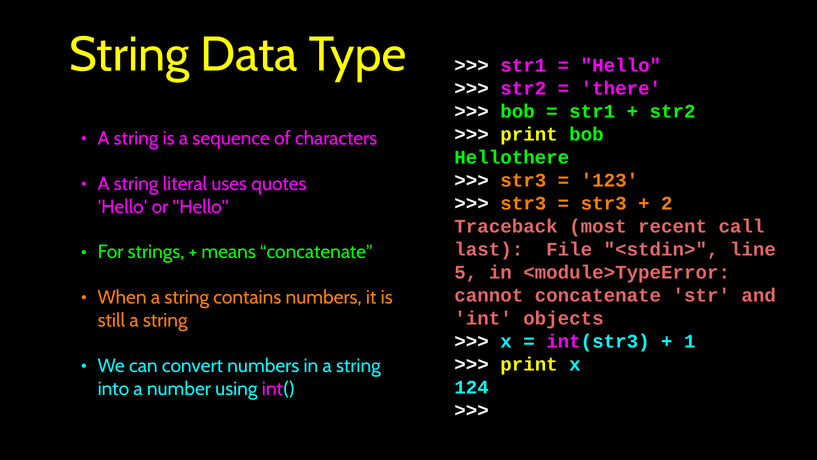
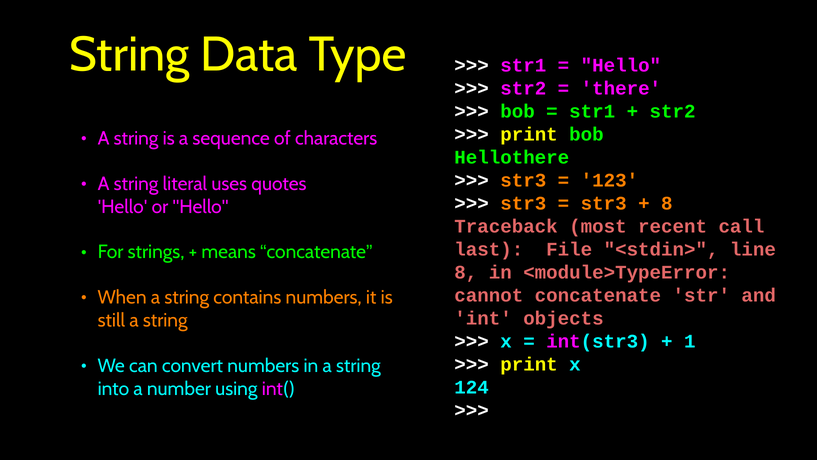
2: 2 -> 8 (667, 203)
5: 5 -> 8 (466, 272)
